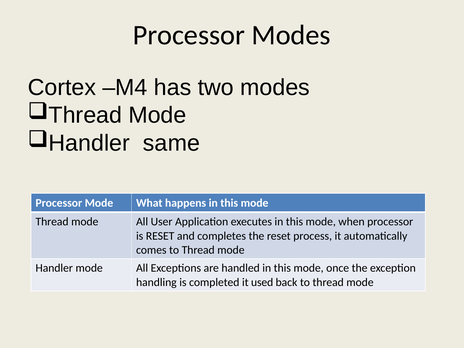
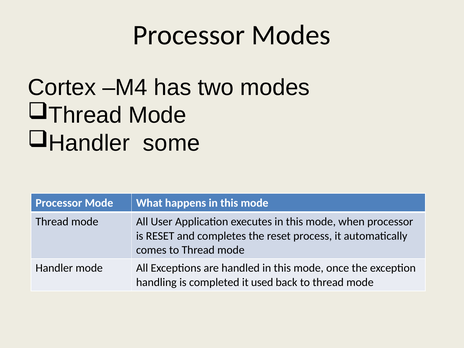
same: same -> some (171, 143)
